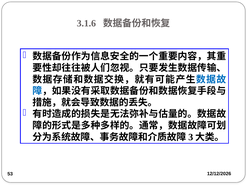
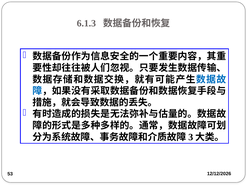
3.1.6: 3.1.6 -> 6.1.3 (86, 23)
